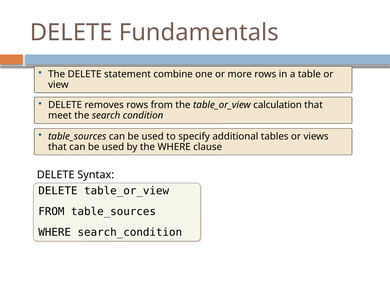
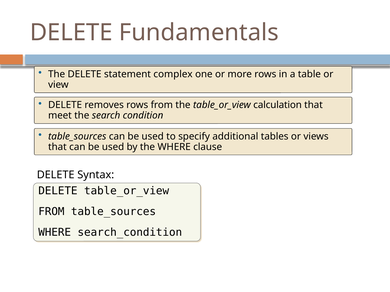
combine: combine -> complex (173, 74)
